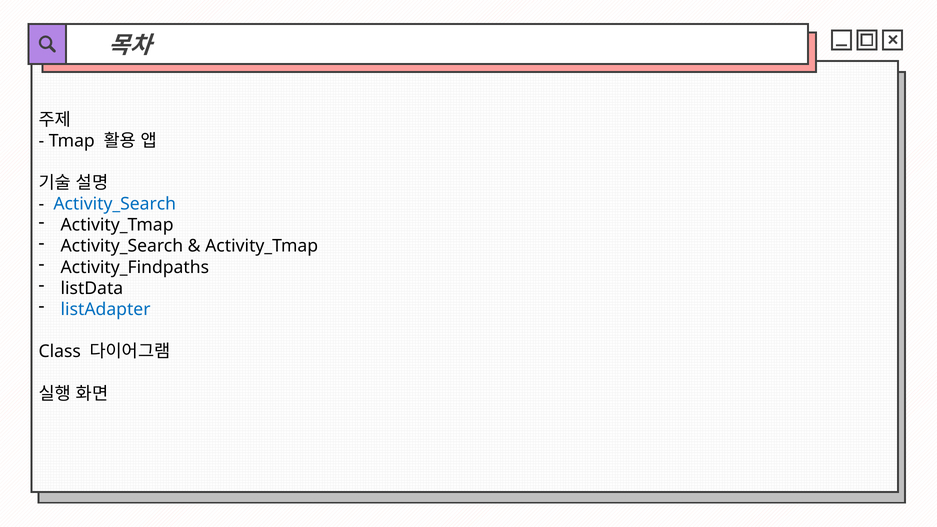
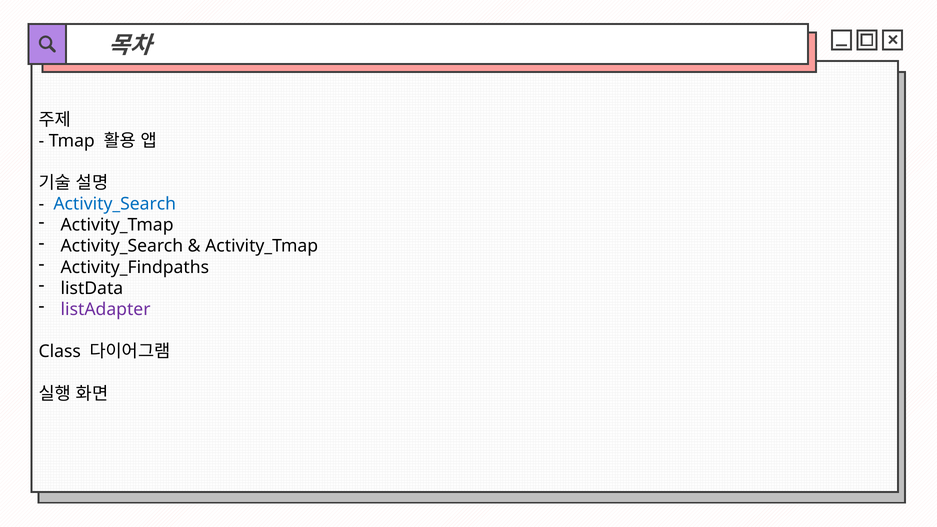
listAdapter colour: blue -> purple (106, 309)
